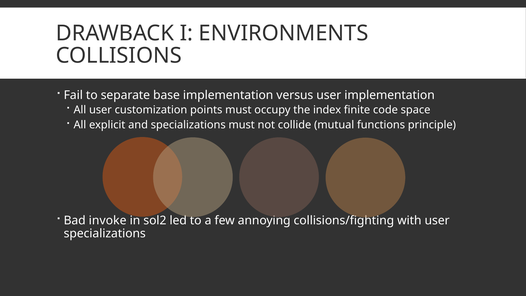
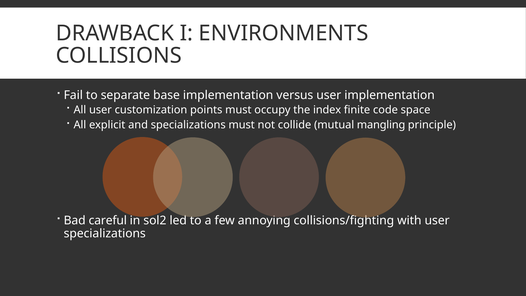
functions: functions -> mangling (381, 125)
invoke: invoke -> careful (108, 221)
